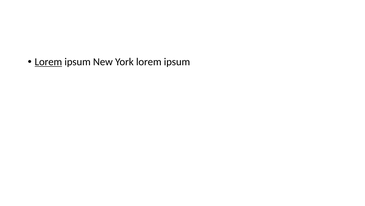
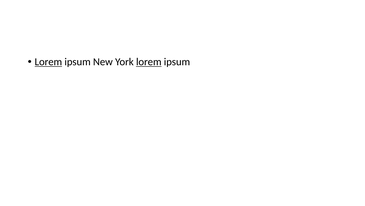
lorem underline: none -> present (149, 62)
